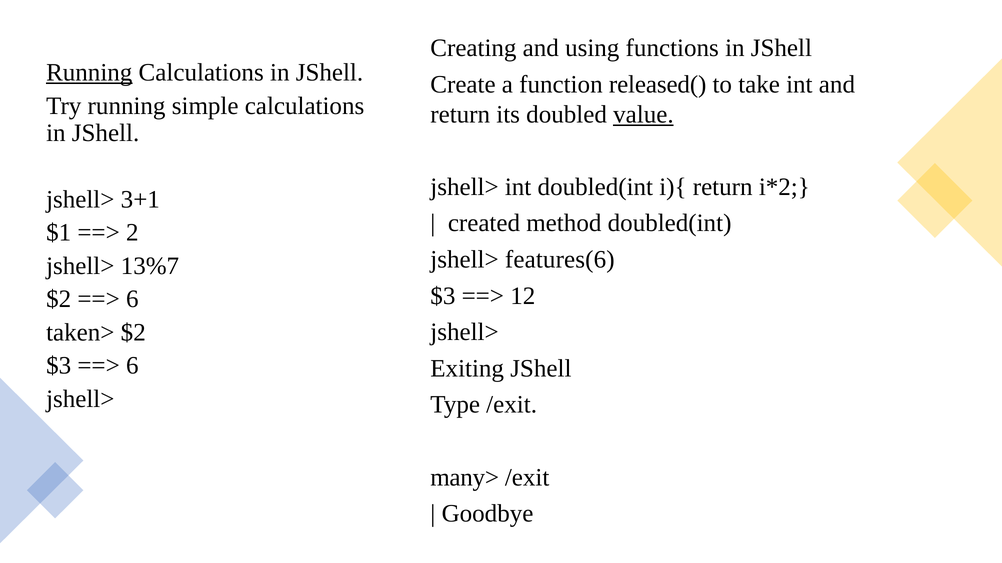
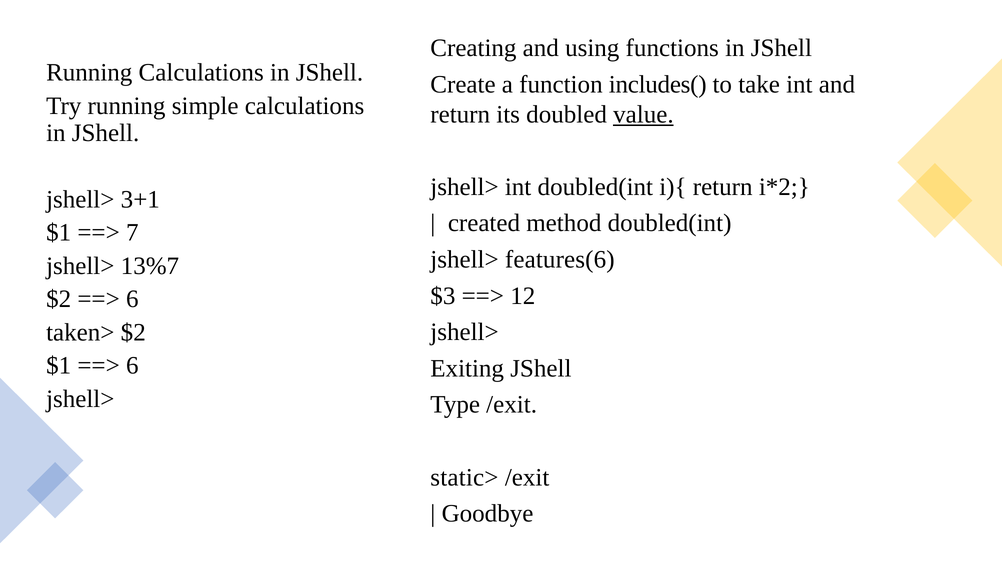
Running underline: present -> none (89, 73)
released(: released( -> includes( (658, 84)
2: 2 -> 7 (132, 233)
$3: $3 -> $1 (59, 366)
many>: many> -> static> (464, 478)
